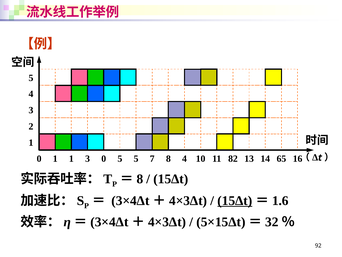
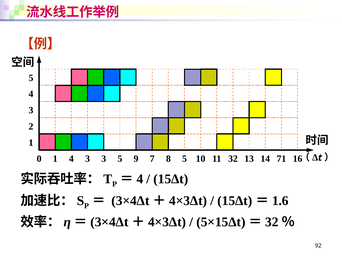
1 1: 1 -> 4 (71, 159)
3 0: 0 -> 3 (104, 159)
5 5: 5 -> 9 (136, 159)
8 4: 4 -> 5 (184, 159)
11 82: 82 -> 32 (233, 159)
65: 65 -> 71 (281, 159)
8: 8 -> 4 (140, 179)
15Δt underline: present -> none (235, 200)
